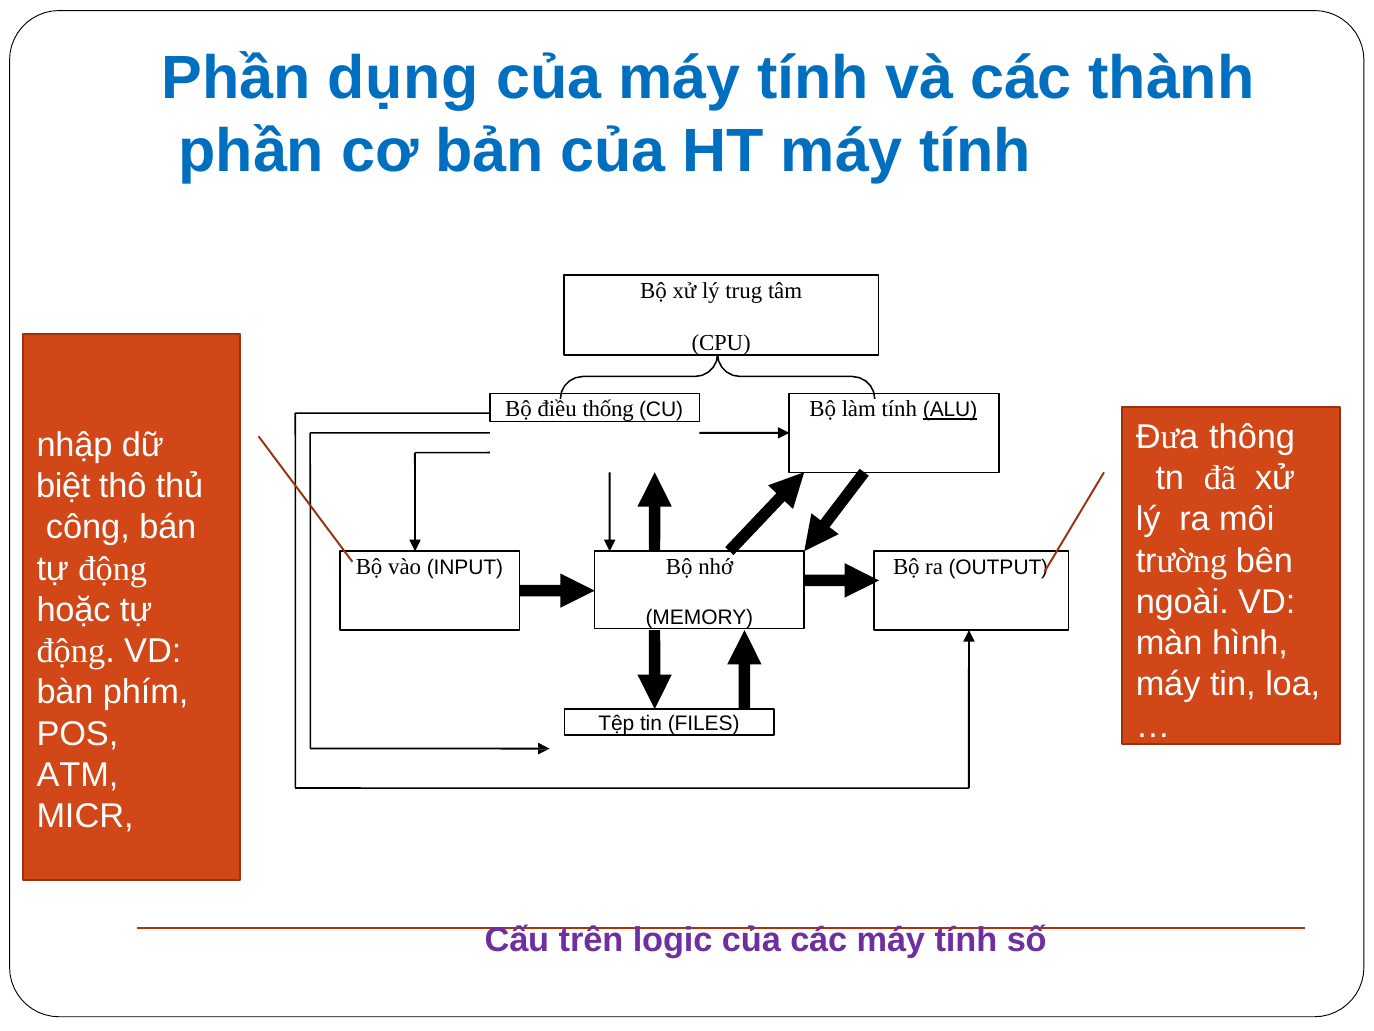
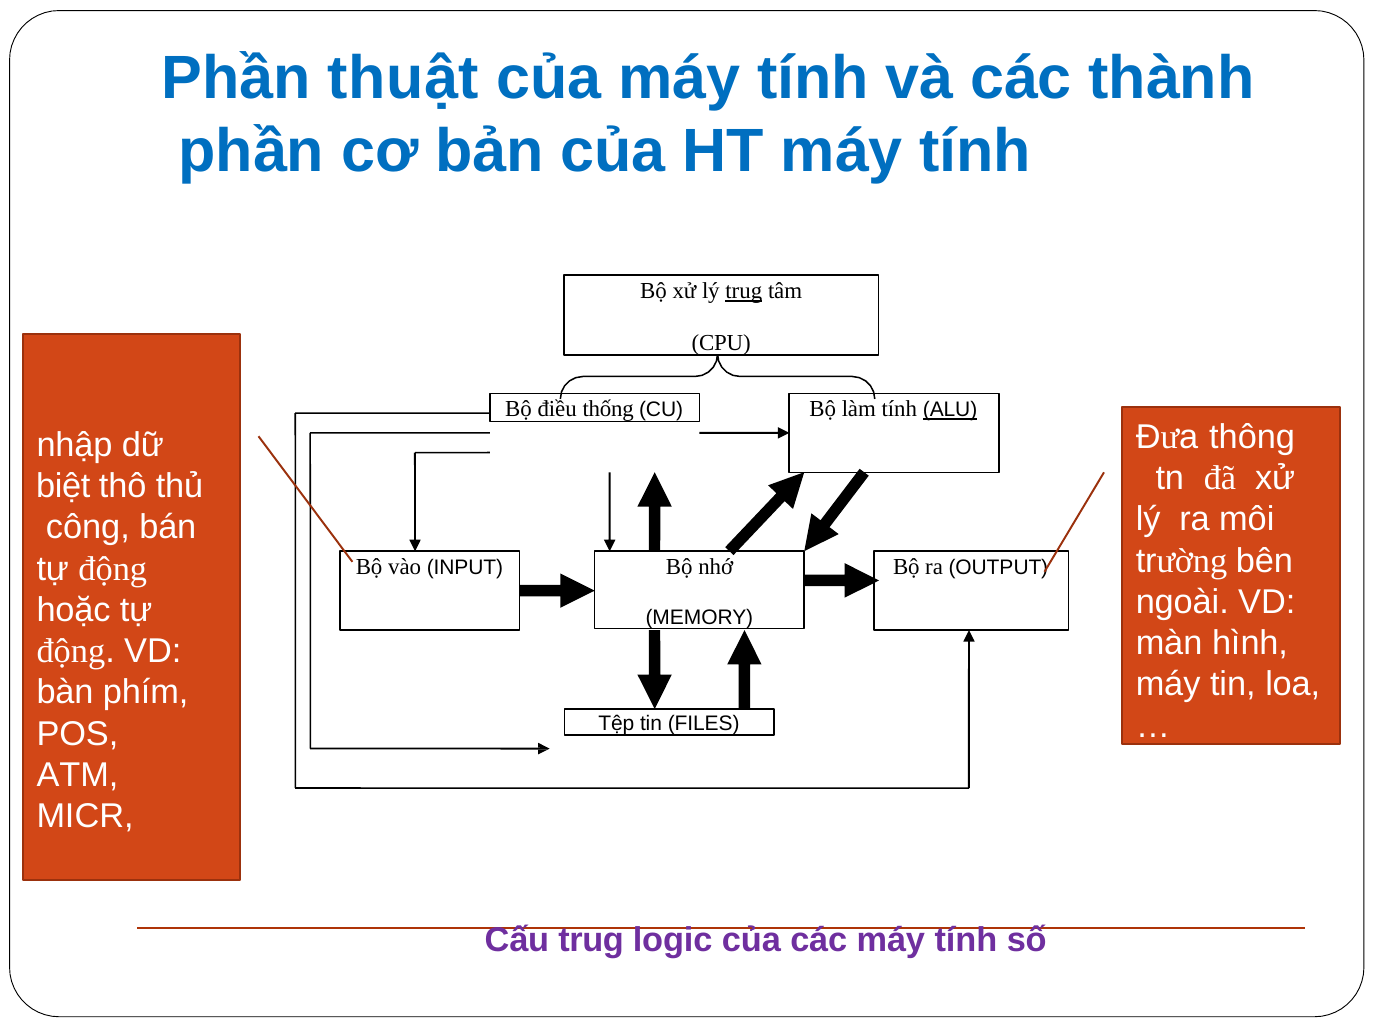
dụng: dụng -> thuật (403, 78)
trug underline: none -> present (744, 291)
Cấu trên: trên -> trug (591, 939)
